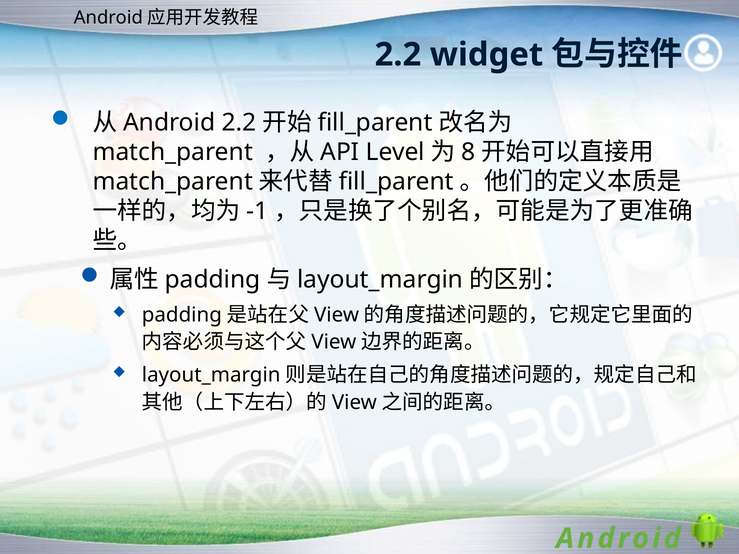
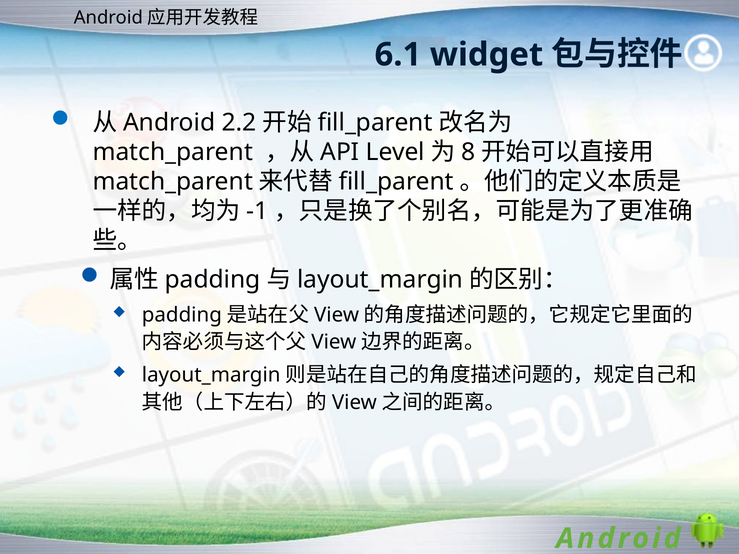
2.2: 2.2 -> 6.1 (398, 55)
